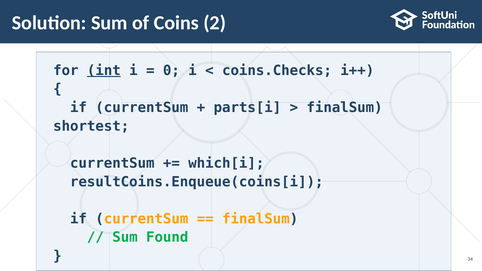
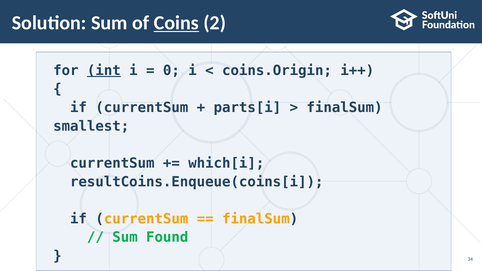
Coins underline: none -> present (176, 23)
coins.Checks: coins.Checks -> coins.Origin (277, 70)
shortest: shortest -> smallest (91, 126)
